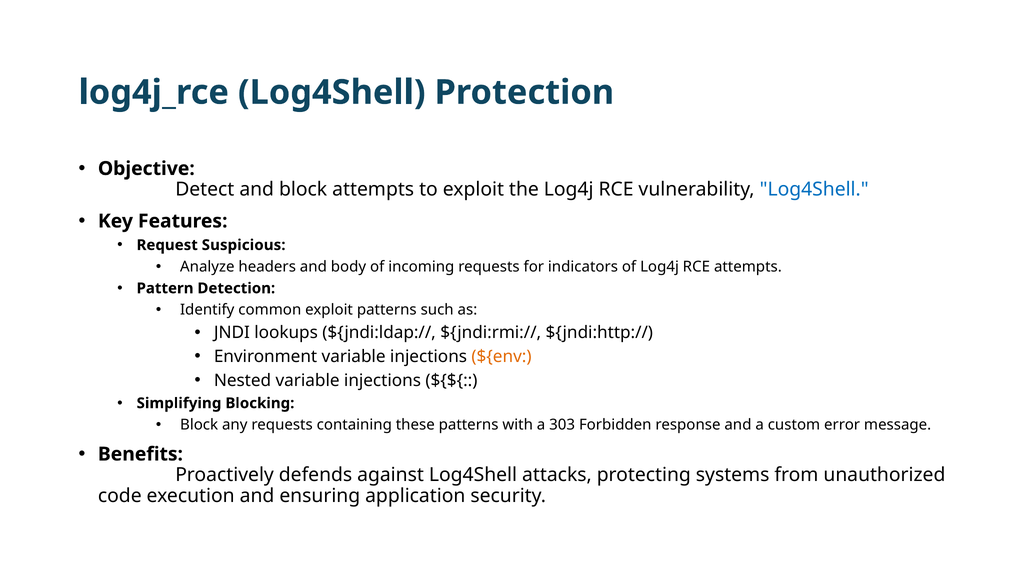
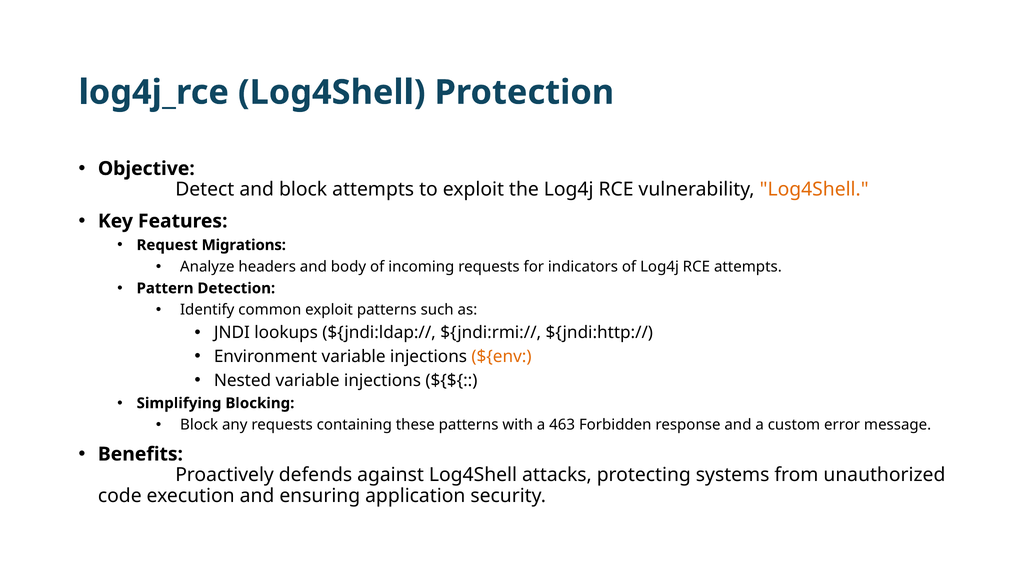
Log4Shell colour: blue -> orange (814, 189)
Suspicious: Suspicious -> Migrations (244, 245)
303: 303 -> 463 (562, 425)
